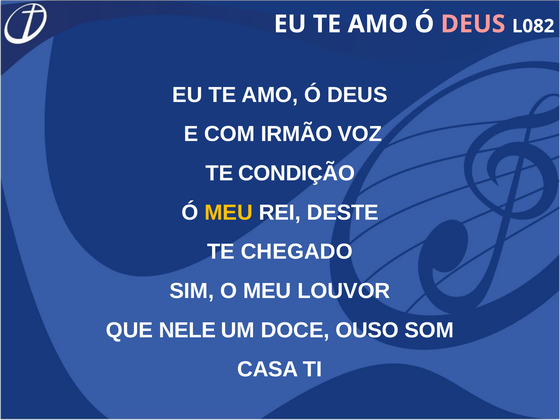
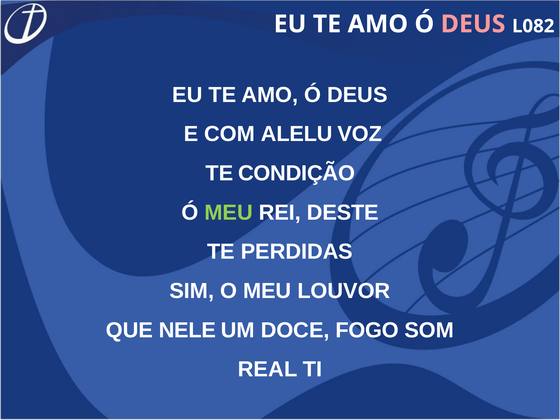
IRMÃO: IRMÃO -> ALELU (297, 134)
MEU colour: yellow -> light green (229, 213)
CHEGADO: CHEGADO -> PERDIDAS (297, 252)
OUSO: OUSO -> FOGO (367, 330)
CASA: CASA -> REAL (268, 369)
